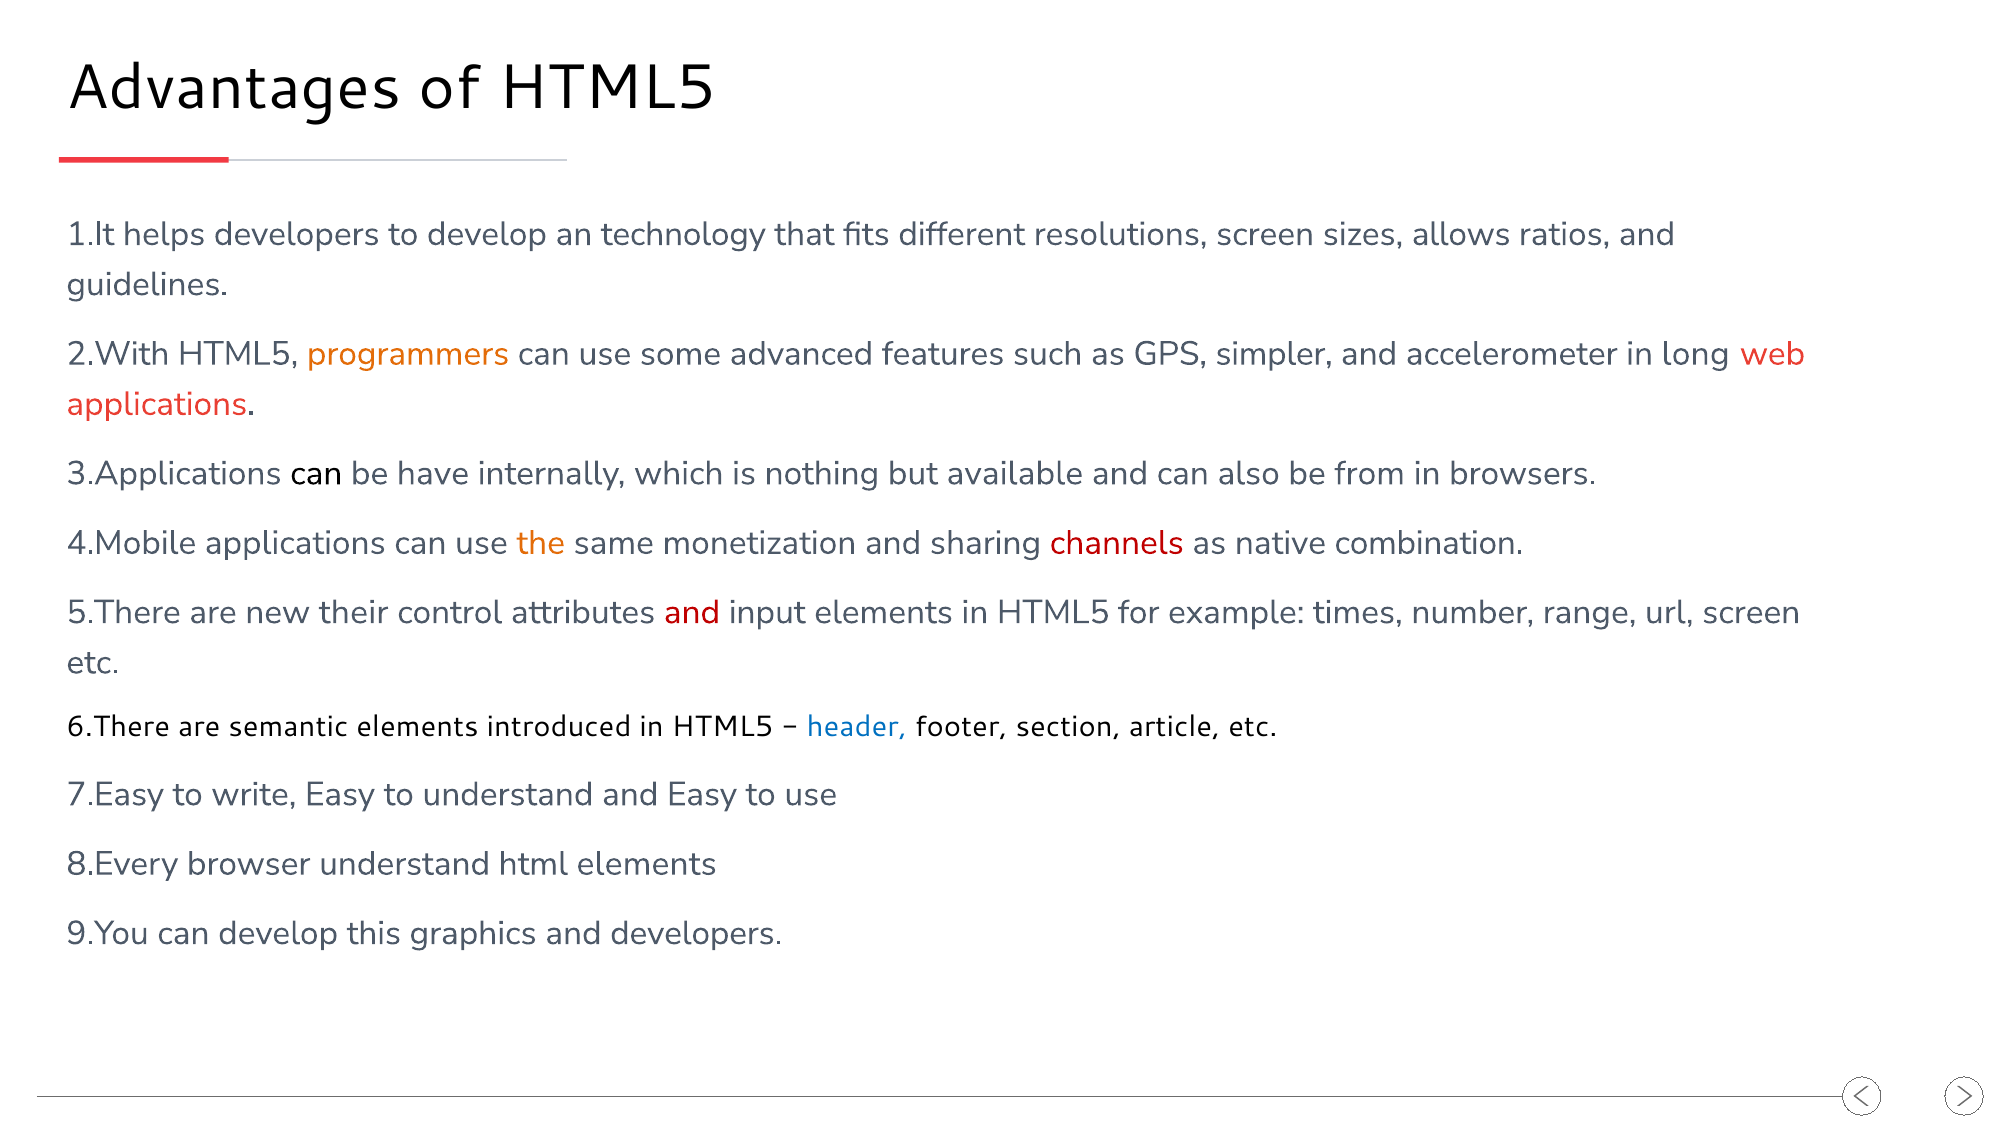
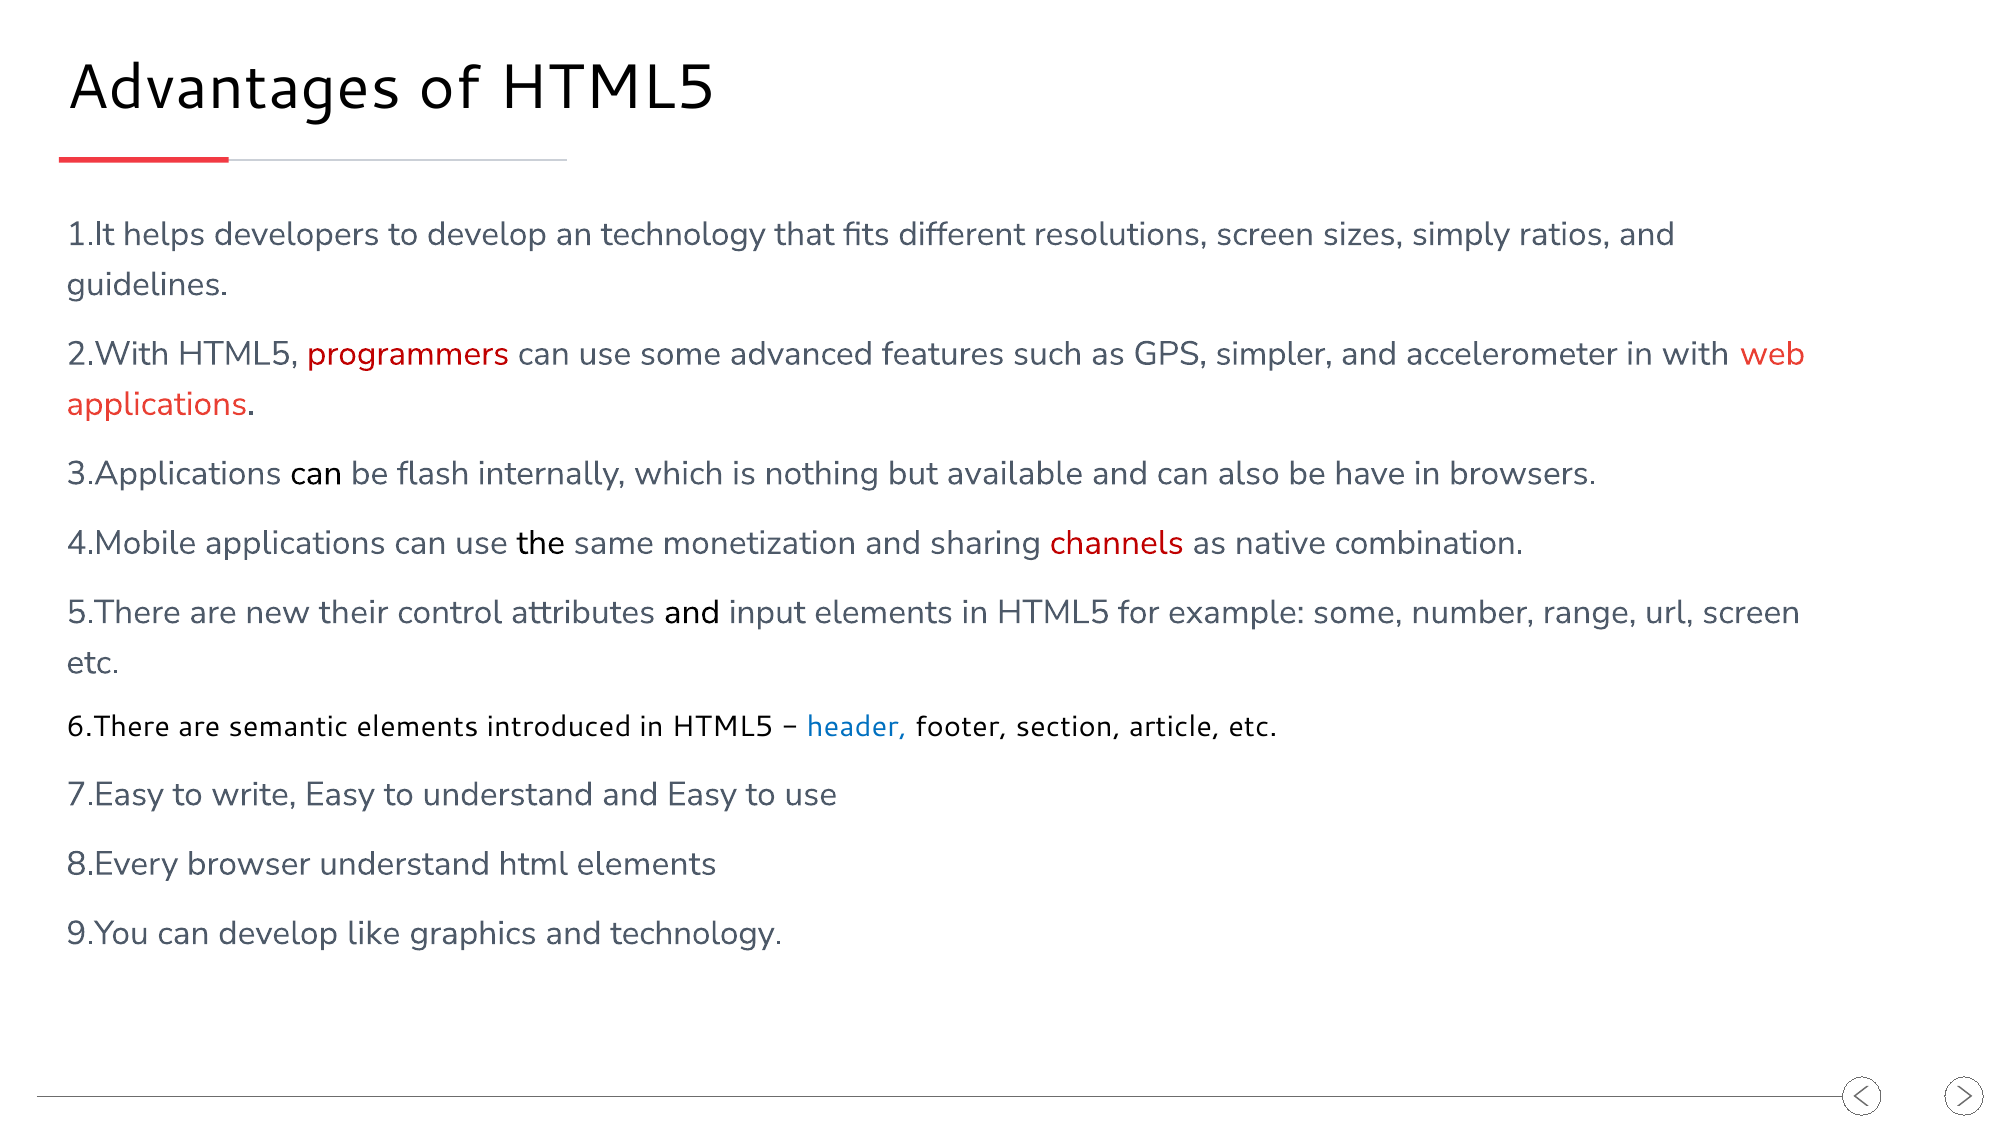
allows: allows -> simply (1461, 234)
programmers colour: orange -> red (408, 354)
long: long -> with (1696, 354)
have: have -> flash (433, 473)
from: from -> have (1370, 473)
the colour: orange -> black (541, 543)
and colour: red -> black (692, 612)
example times: times -> some (1358, 612)
this: this -> like (374, 933)
and developers: developers -> technology (696, 933)
